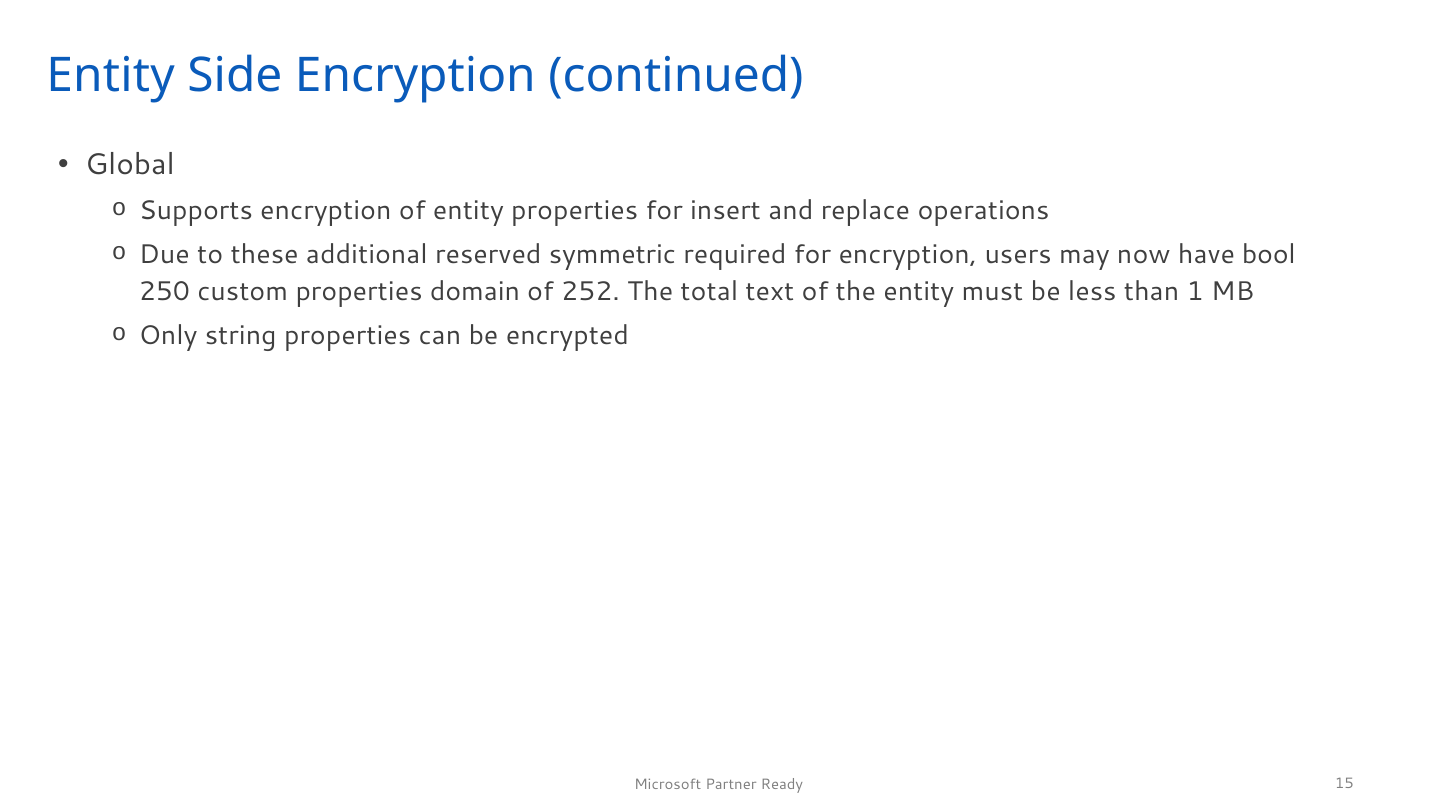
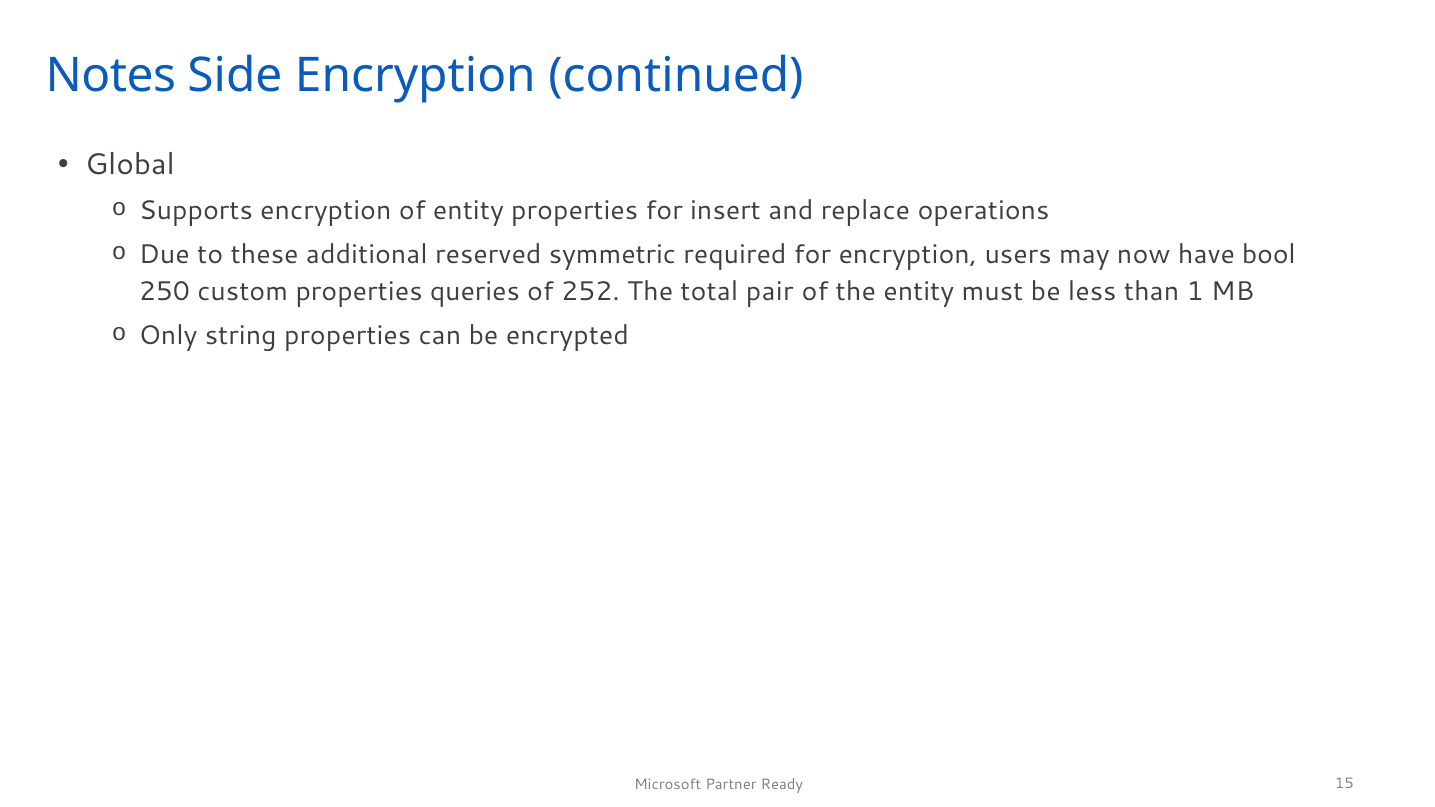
Entity: Entity -> Notes (111, 76)
domain: domain -> queries (475, 292)
text: text -> pair (770, 292)
